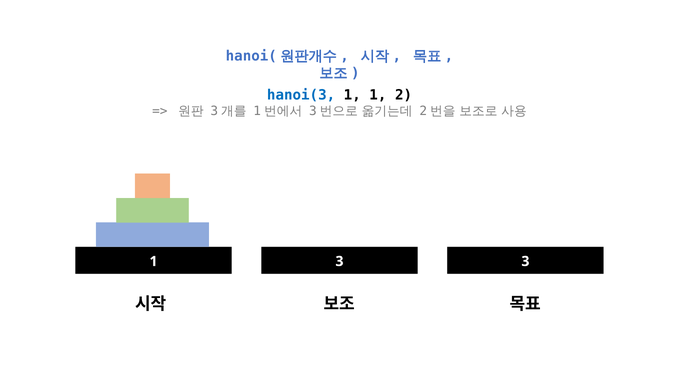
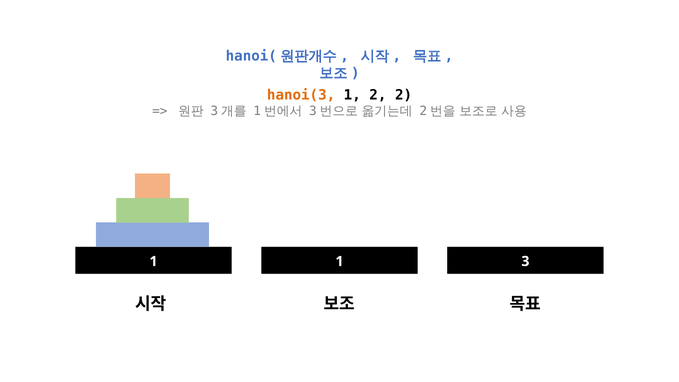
hanoi(3 colour: blue -> orange (301, 95)
1 1: 1 -> 2 (378, 95)
1 3: 3 -> 1 (340, 261)
